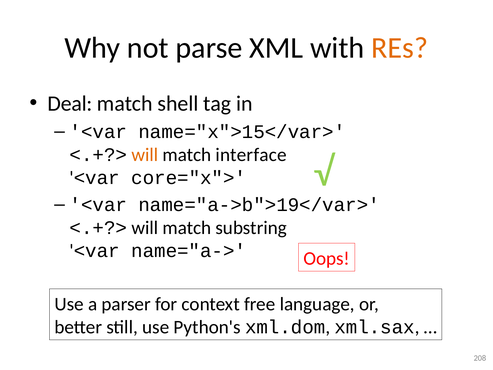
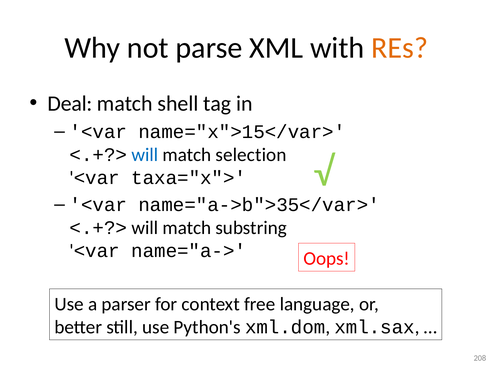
will colour: orange -> blue (145, 155)
interface: interface -> selection (251, 155)
core="x">: core="x"> -> taxa="x"> (189, 178)
name="a->b">19</var>: name="a->b">19</var> -> name="a->b">35</var> (259, 205)
